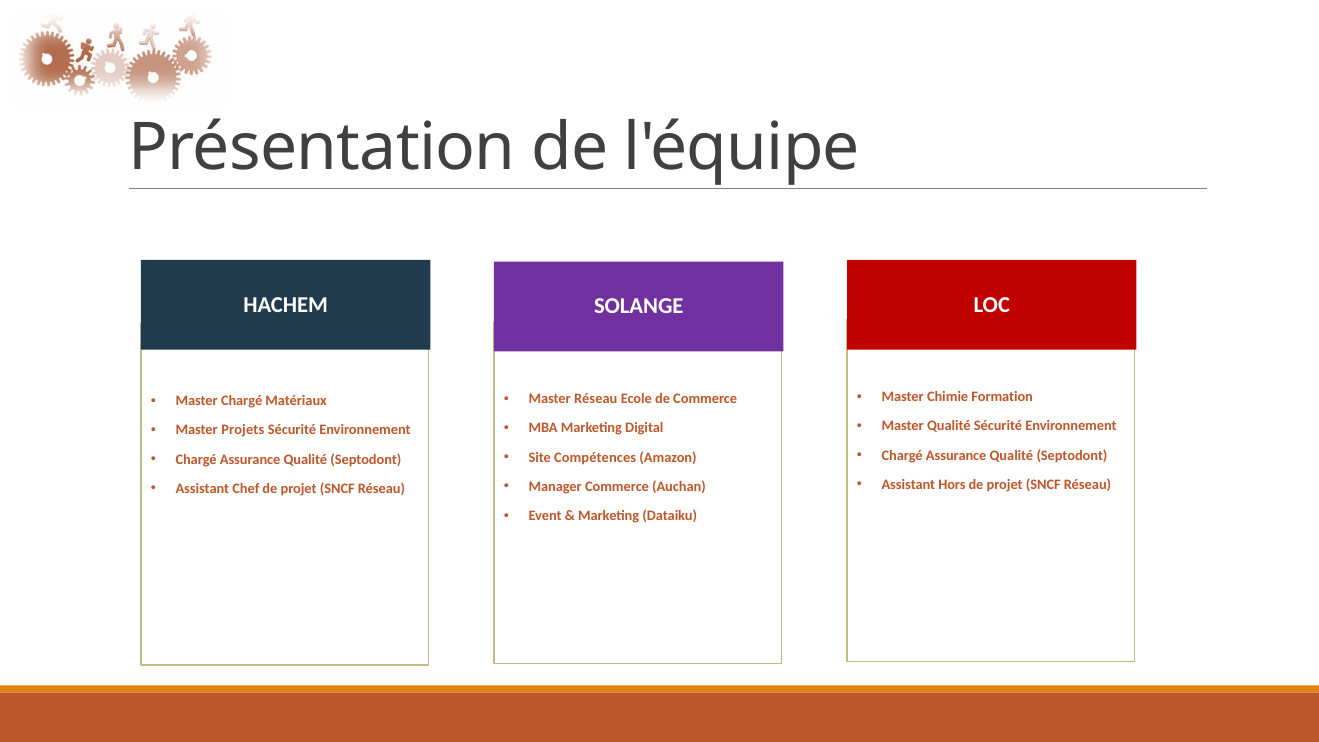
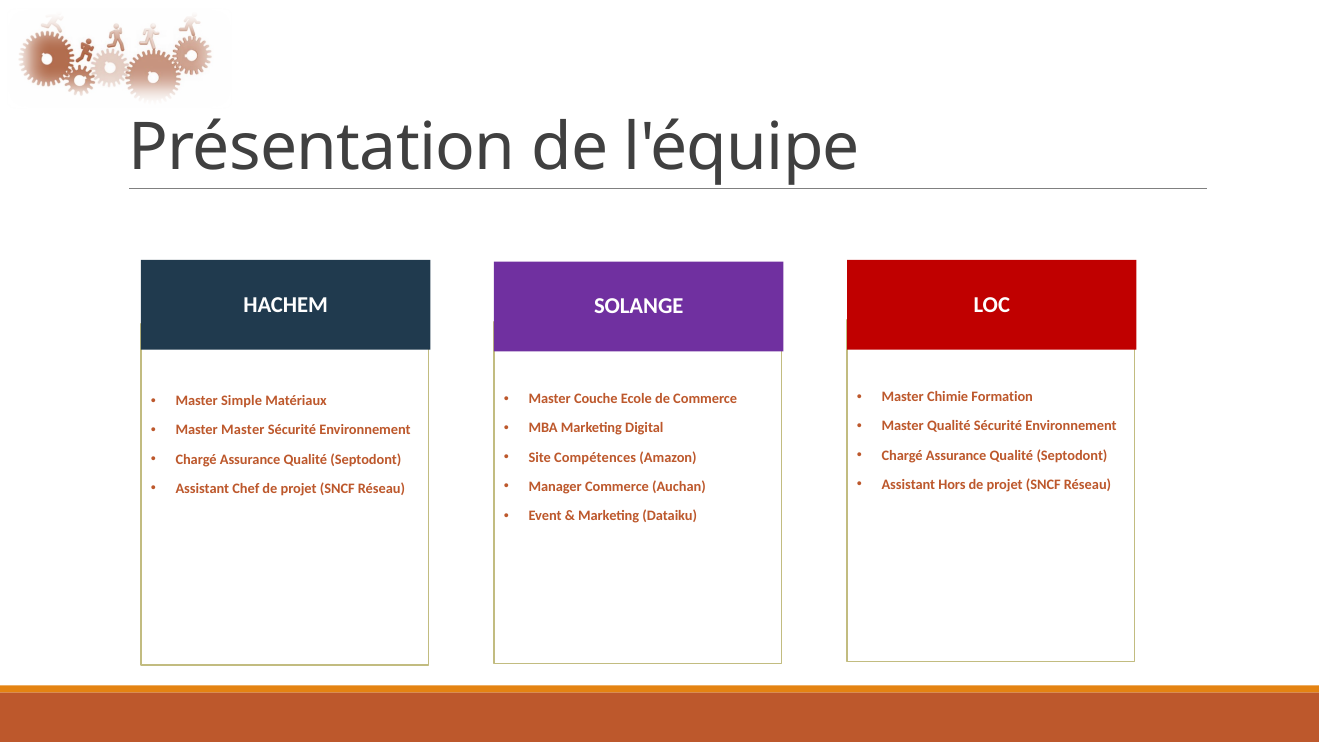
Master Réseau: Réseau -> Couche (596, 399)
Master Chargé: Chargé -> Simple (242, 401)
Master Projets: Projets -> Master (243, 430)
